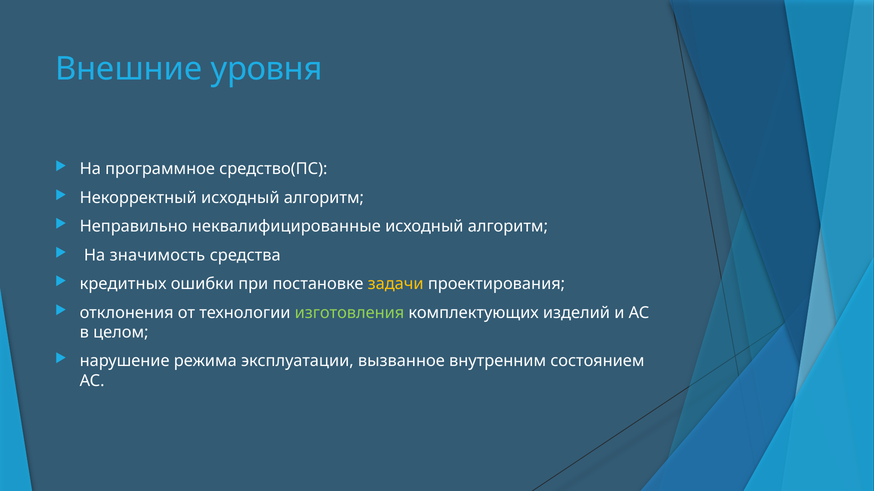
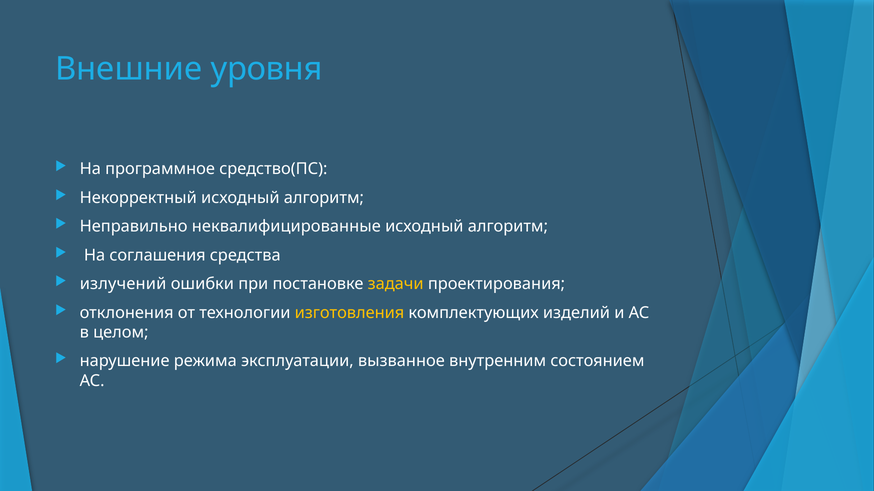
значимость: значимость -> соглашения (158, 255)
кредитных: кредитных -> излучений (123, 284)
изготовления colour: light green -> yellow (349, 313)
